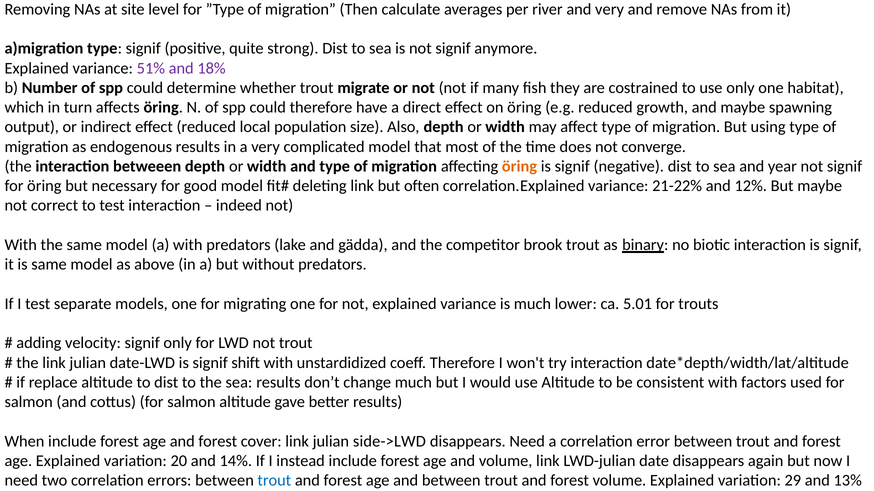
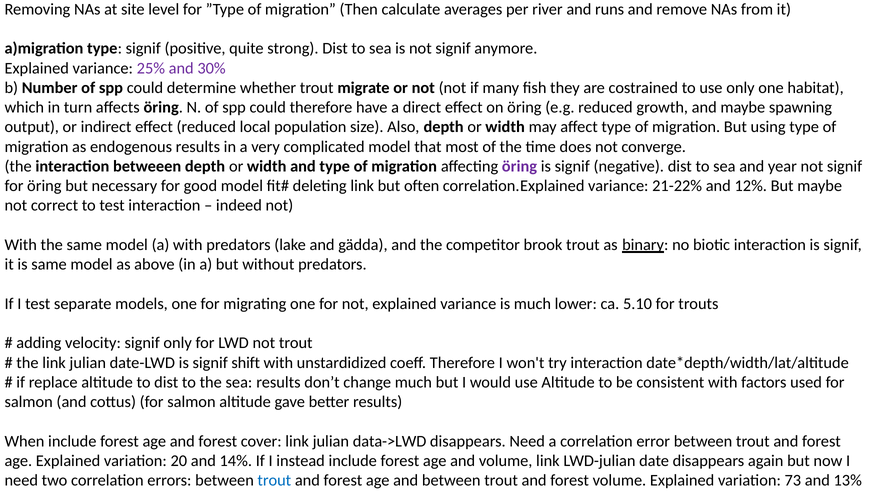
and very: very -> runs (610, 9)
51%: 51% -> 25% (151, 68)
18%: 18% -> 30% (212, 68)
öring colour: orange -> purple (519, 167)
5.01: 5.01 -> 5.10 (638, 304)
side->LWD: side->LWD -> data->LWD (390, 442)
29: 29 -> 73 (793, 481)
